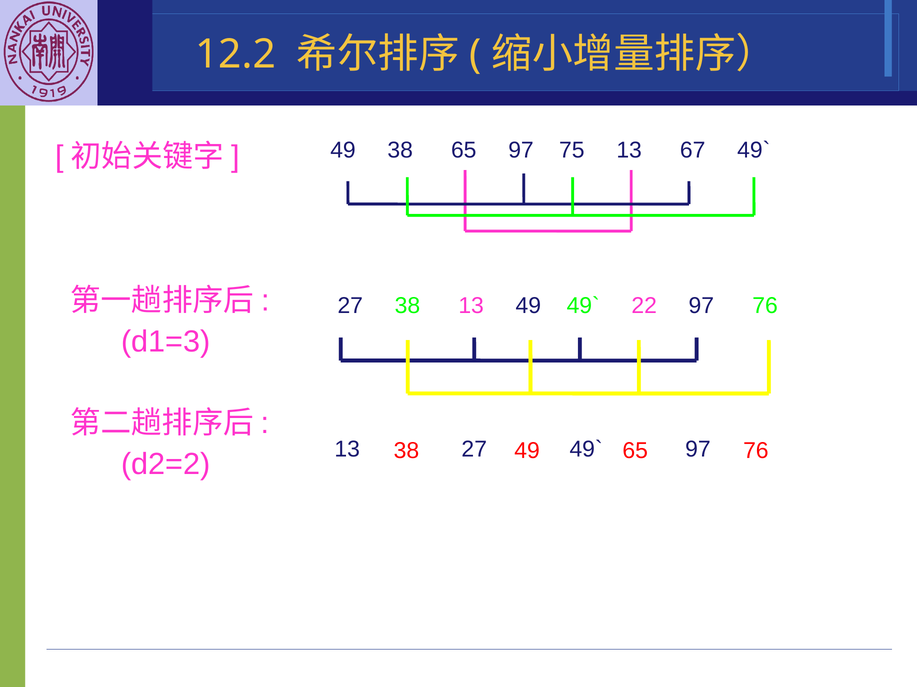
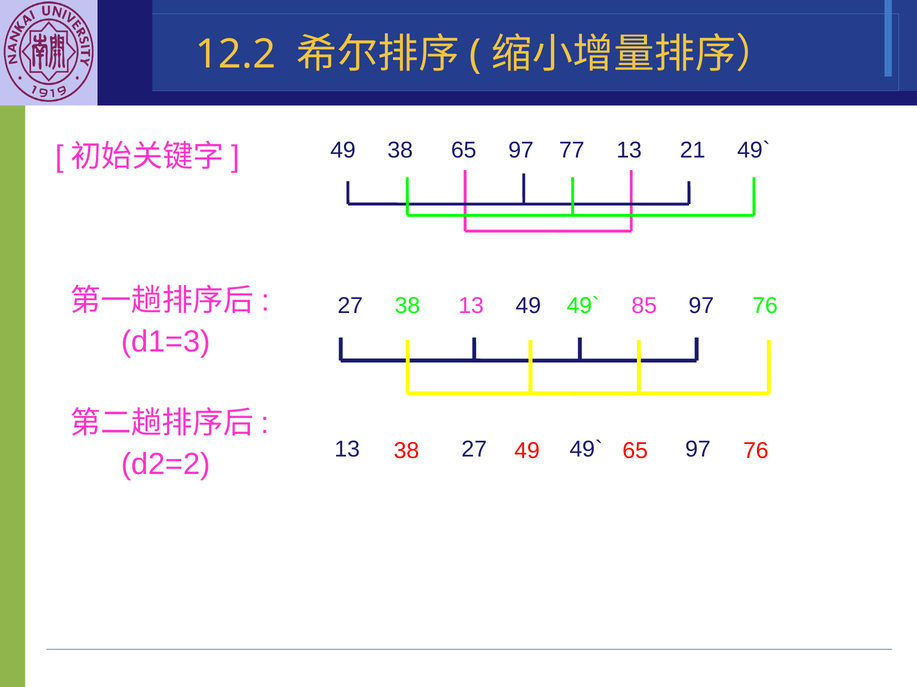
75: 75 -> 77 (572, 150)
67: 67 -> 21 (693, 150)
22: 22 -> 85 (644, 306)
